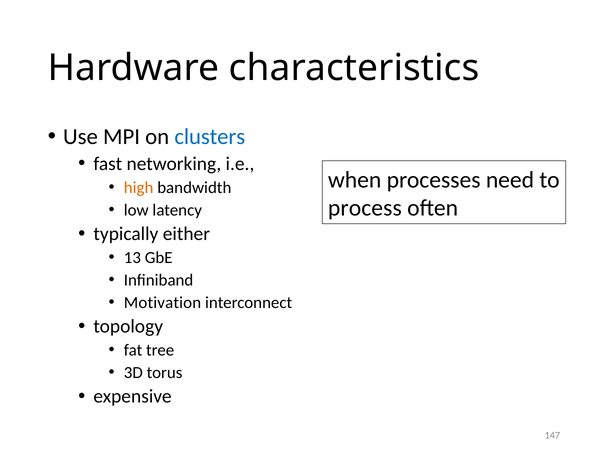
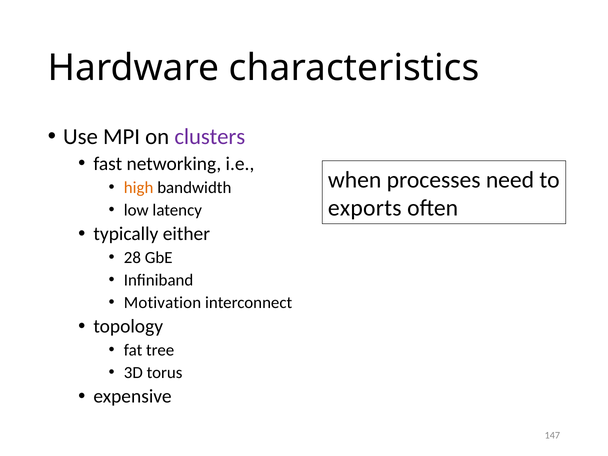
clusters colour: blue -> purple (210, 137)
process: process -> exports (365, 208)
13: 13 -> 28 (132, 258)
